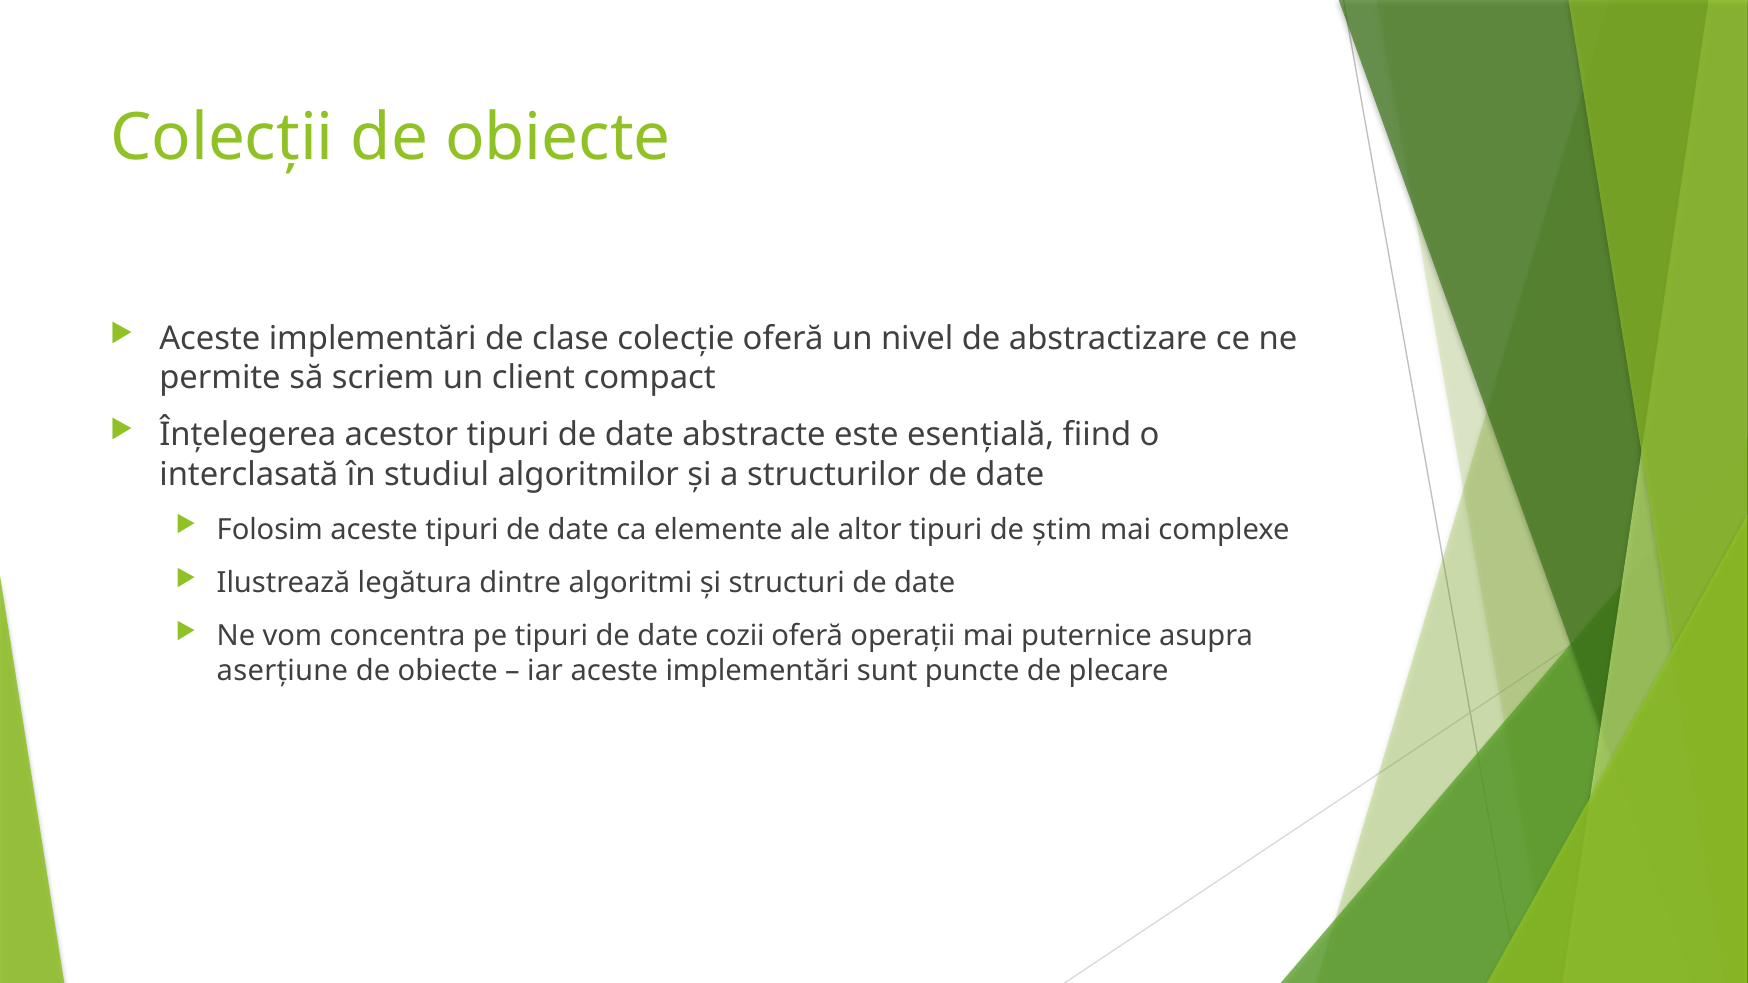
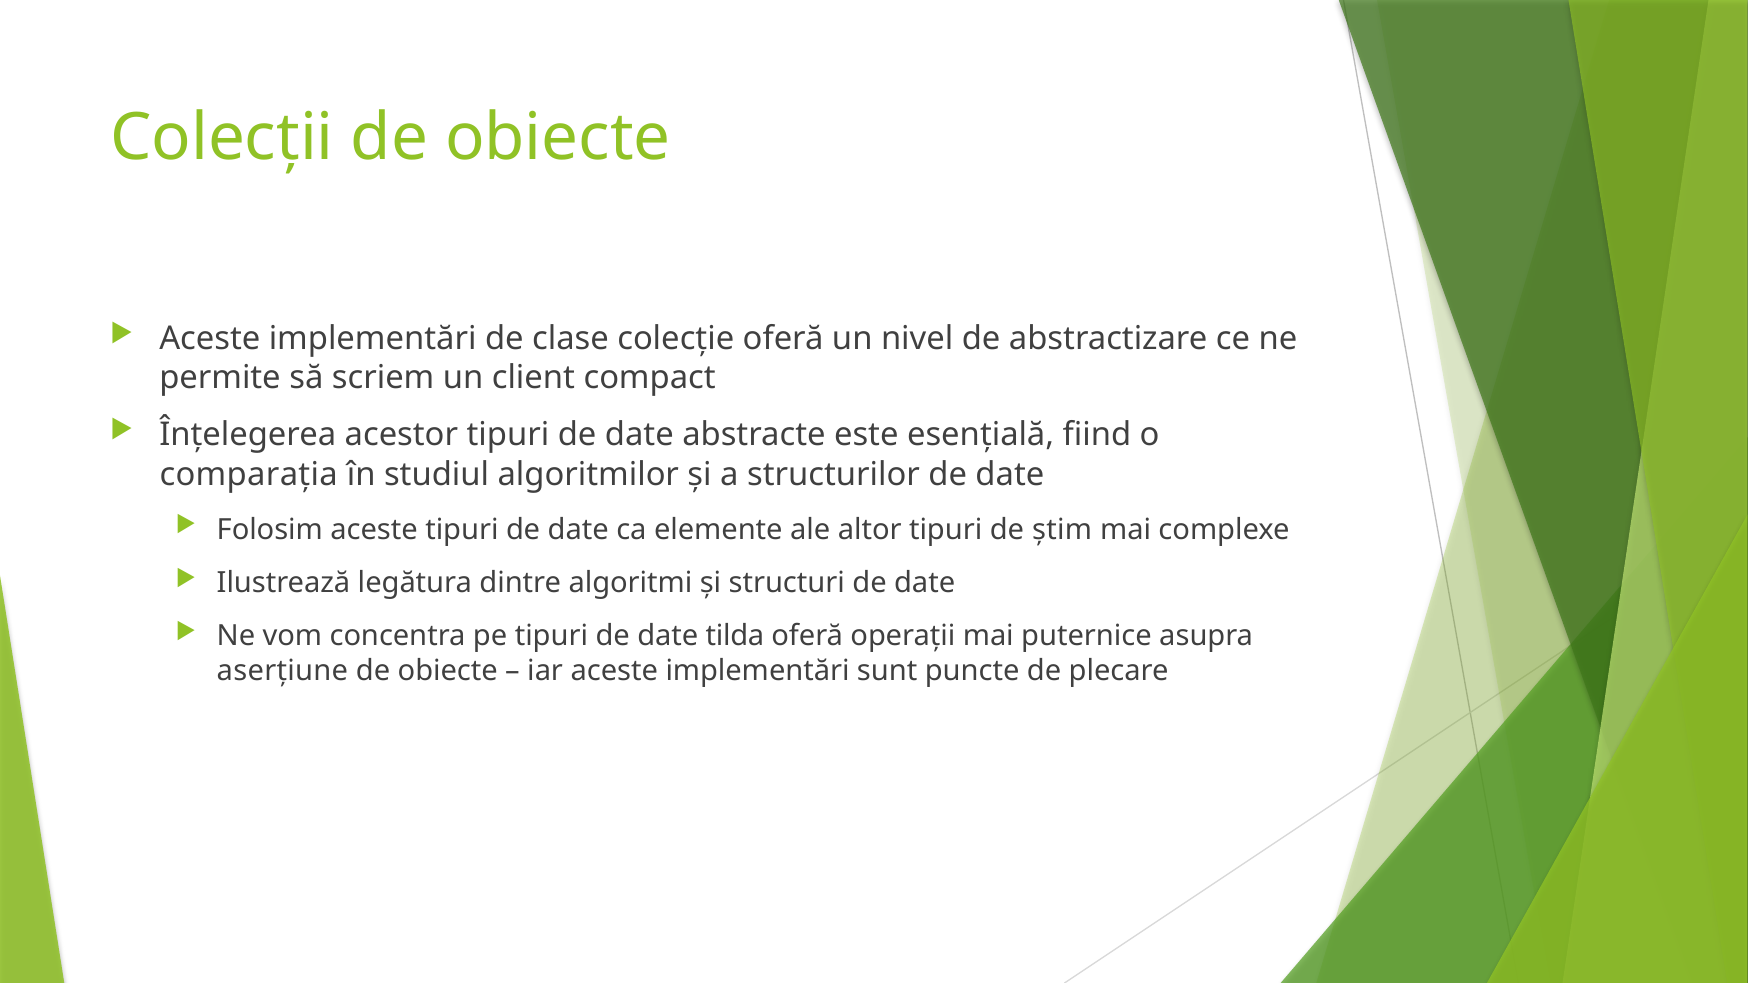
interclasată: interclasată -> comparația (249, 475)
cozii: cozii -> tilda (735, 636)
